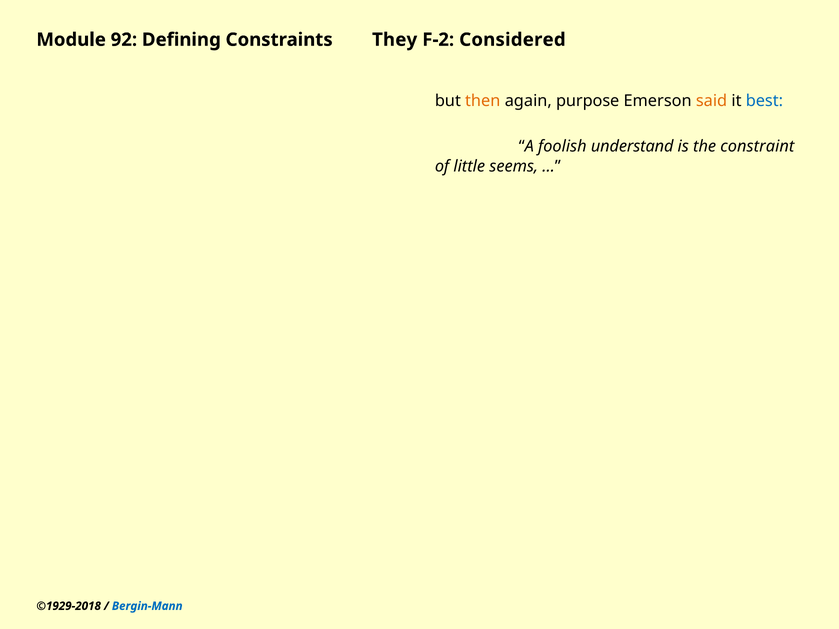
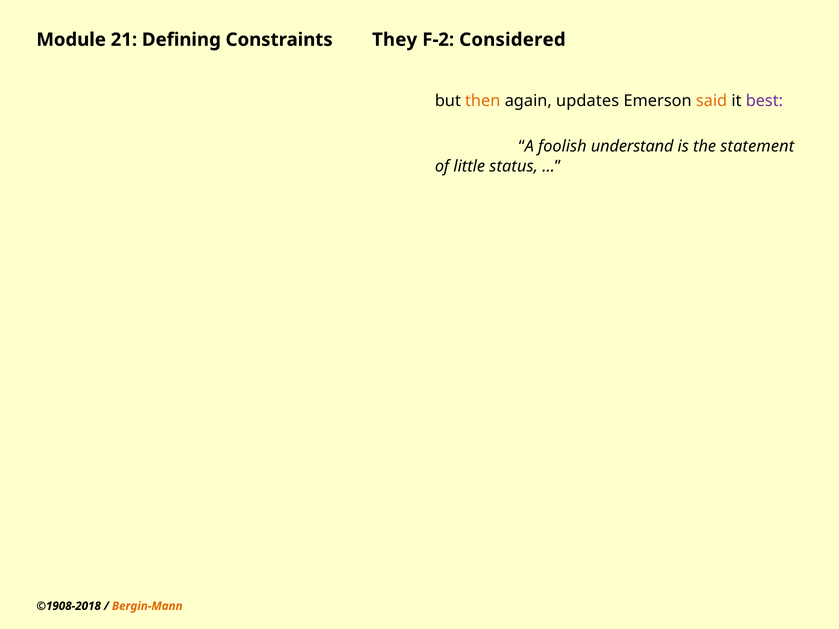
92: 92 -> 21 (124, 40)
purpose: purpose -> updates (588, 101)
best colour: blue -> purple (764, 101)
constraint: constraint -> statement (757, 147)
seems: seems -> status (514, 166)
©1929-2018: ©1929-2018 -> ©1908-2018 (69, 606)
Bergin-Mann colour: blue -> orange (147, 606)
